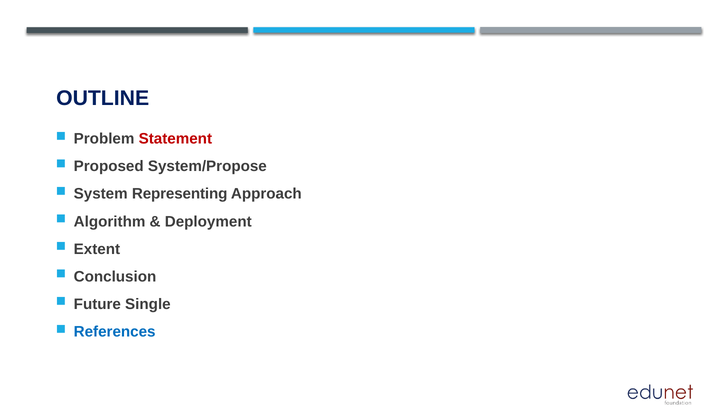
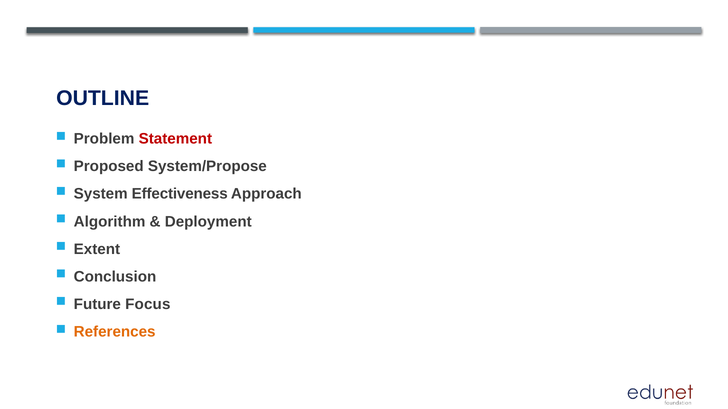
Representing: Representing -> Effectiveness (180, 194)
Single: Single -> Focus (148, 305)
References colour: blue -> orange (115, 332)
